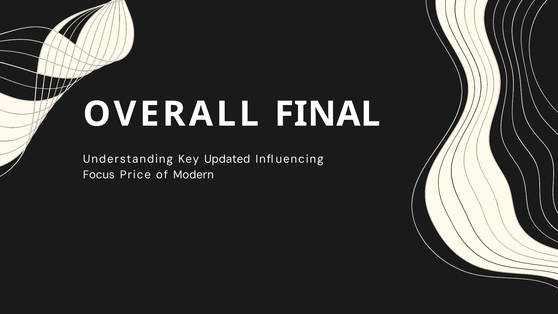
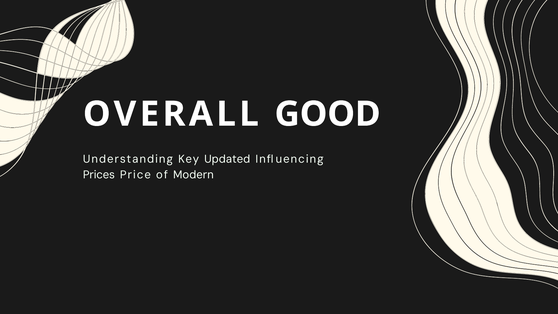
FINAL: FINAL -> GOOD (328, 114)
Focus: Focus -> Prices (99, 175)
